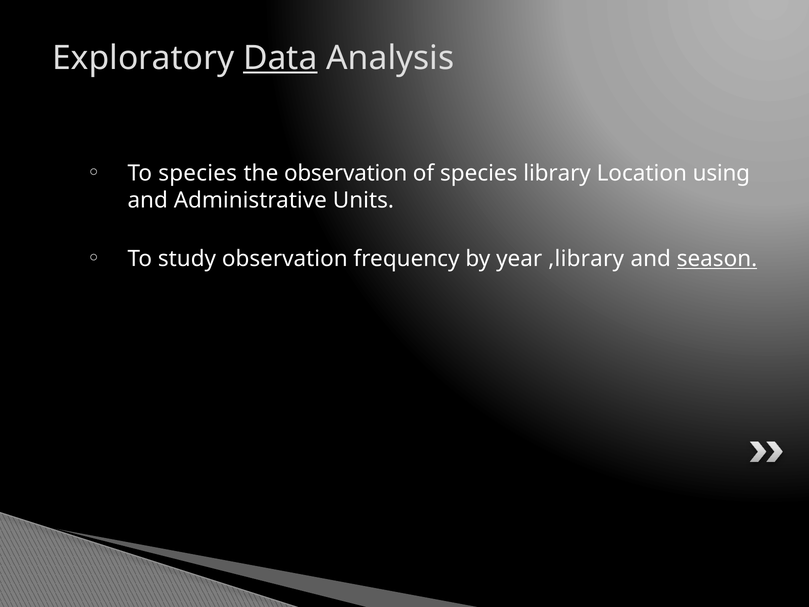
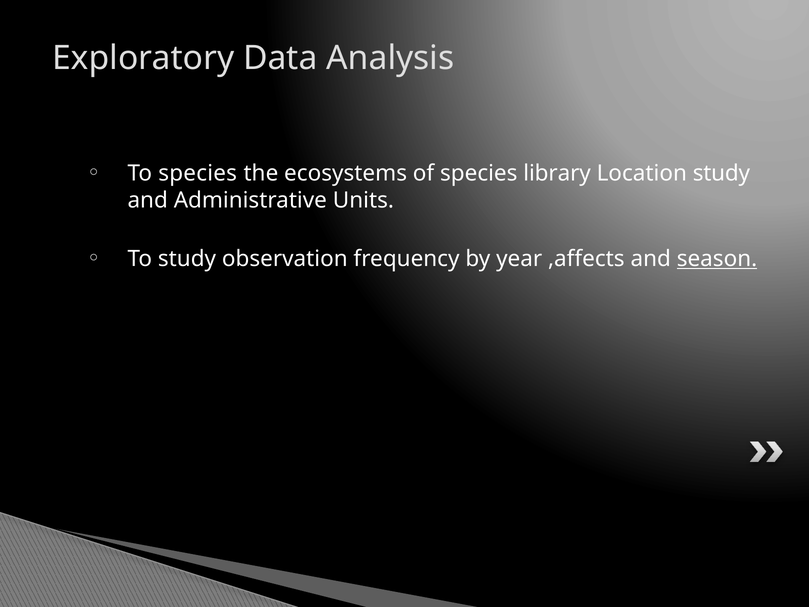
Data underline: present -> none (280, 58)
the observation: observation -> ecosystems (346, 173)
Location using: using -> study (721, 173)
,library: ,library -> ,affects (586, 259)
